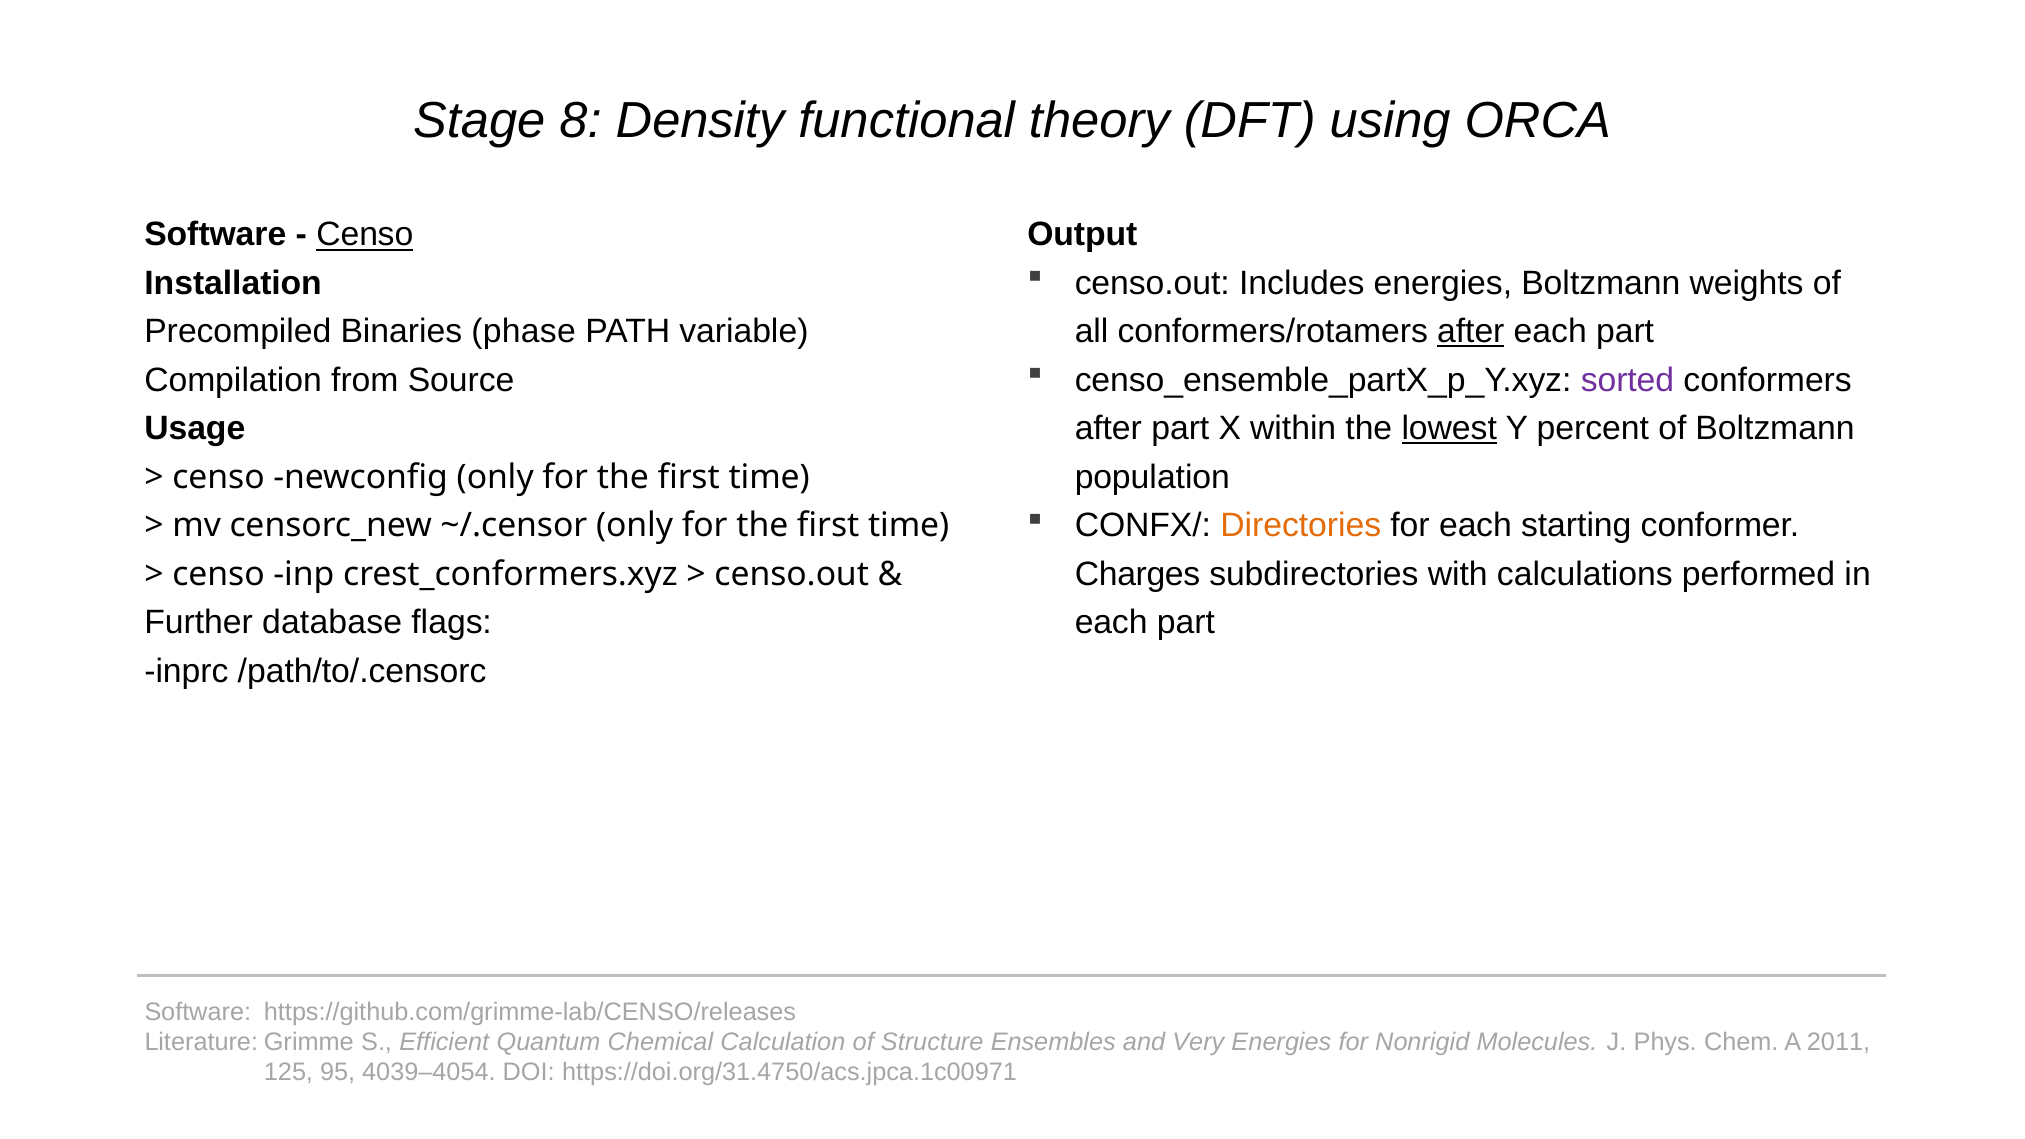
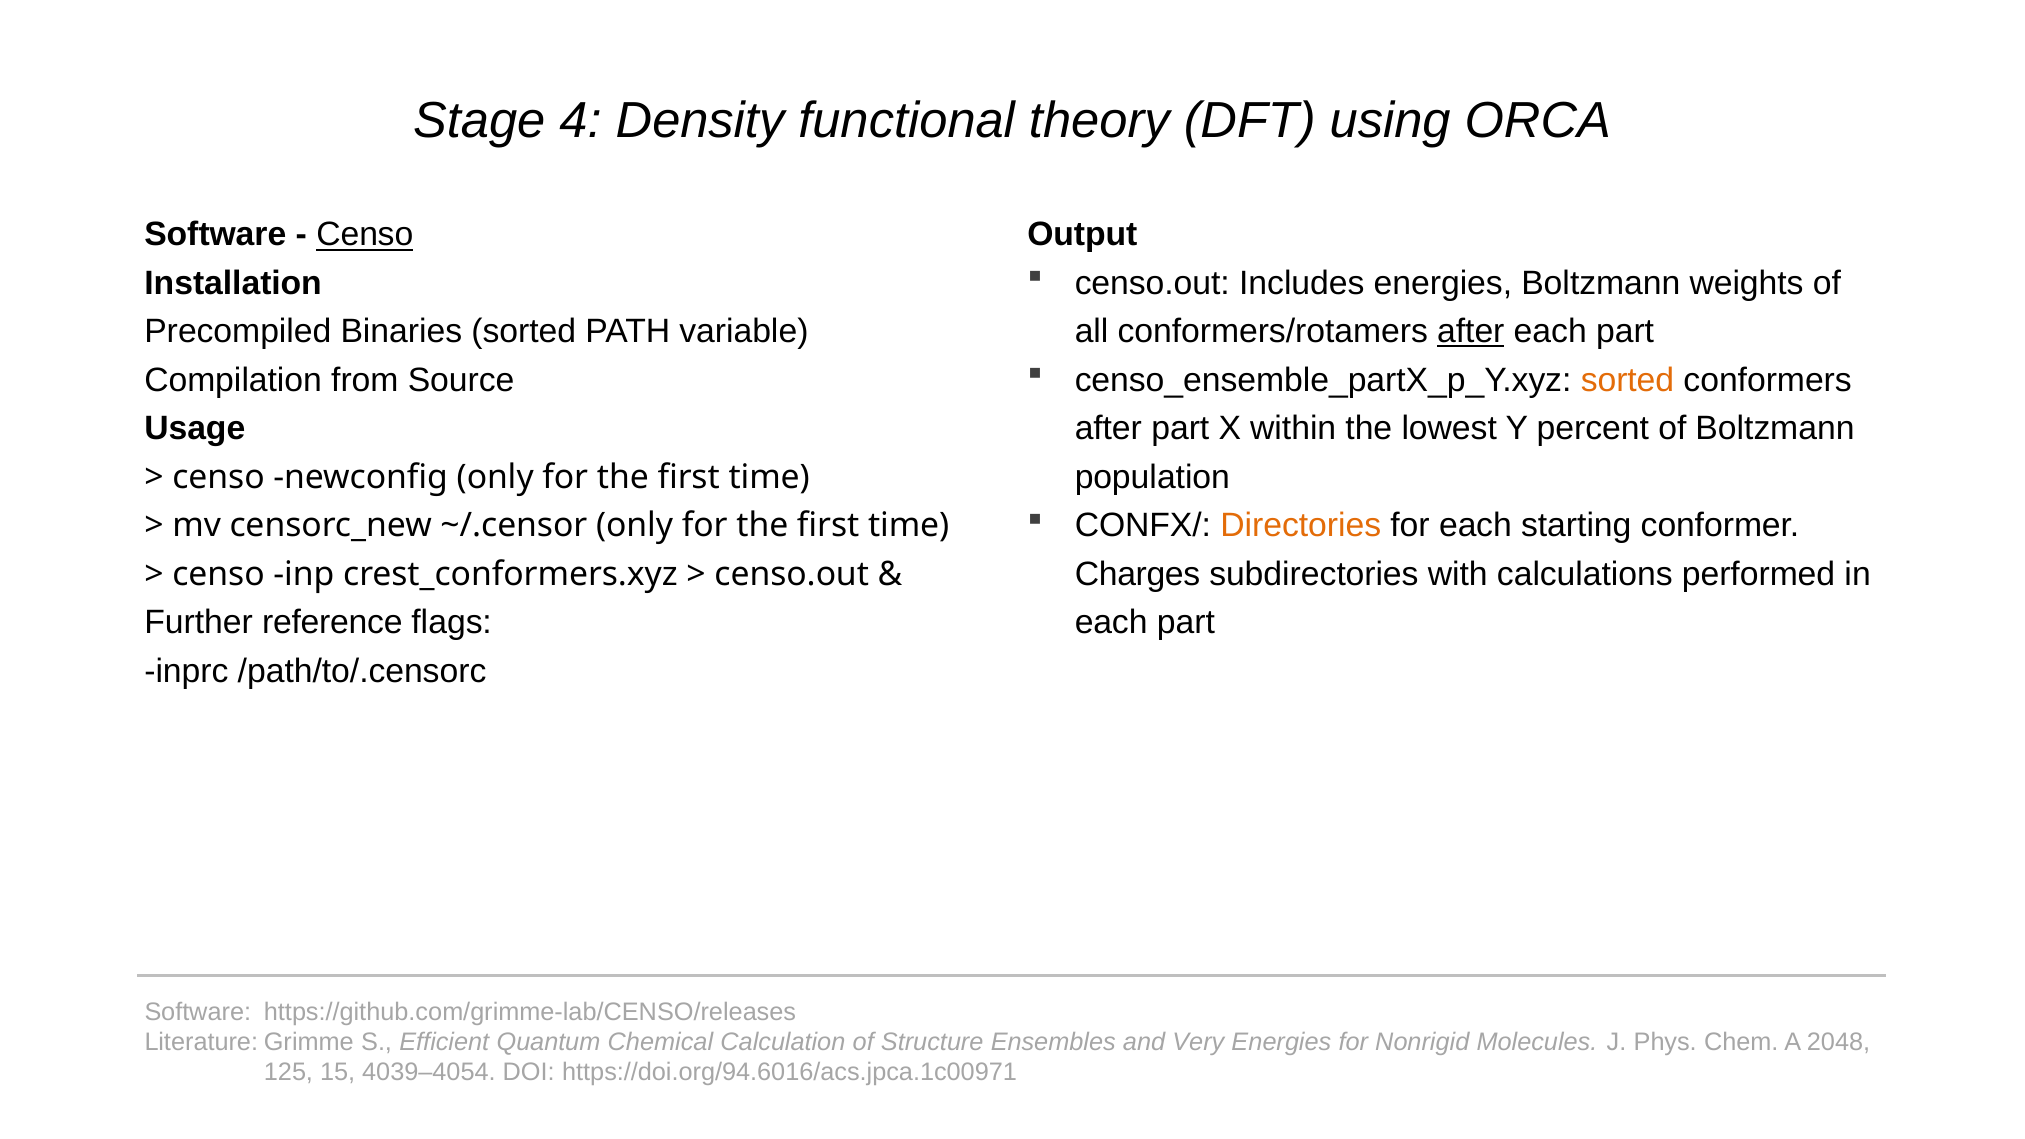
8: 8 -> 4 (581, 121)
Binaries phase: phase -> sorted (524, 332)
sorted colour: purple -> orange (1627, 380)
lowest underline: present -> none (1449, 429)
database: database -> reference (332, 623)
2011: 2011 -> 2048 (1839, 1042)
95: 95 -> 15 (338, 1073)
https://doi.org/31.4750/acs.jpca.1c00971: https://doi.org/31.4750/acs.jpca.1c00971 -> https://doi.org/94.6016/acs.jpca.1c00971 (790, 1073)
